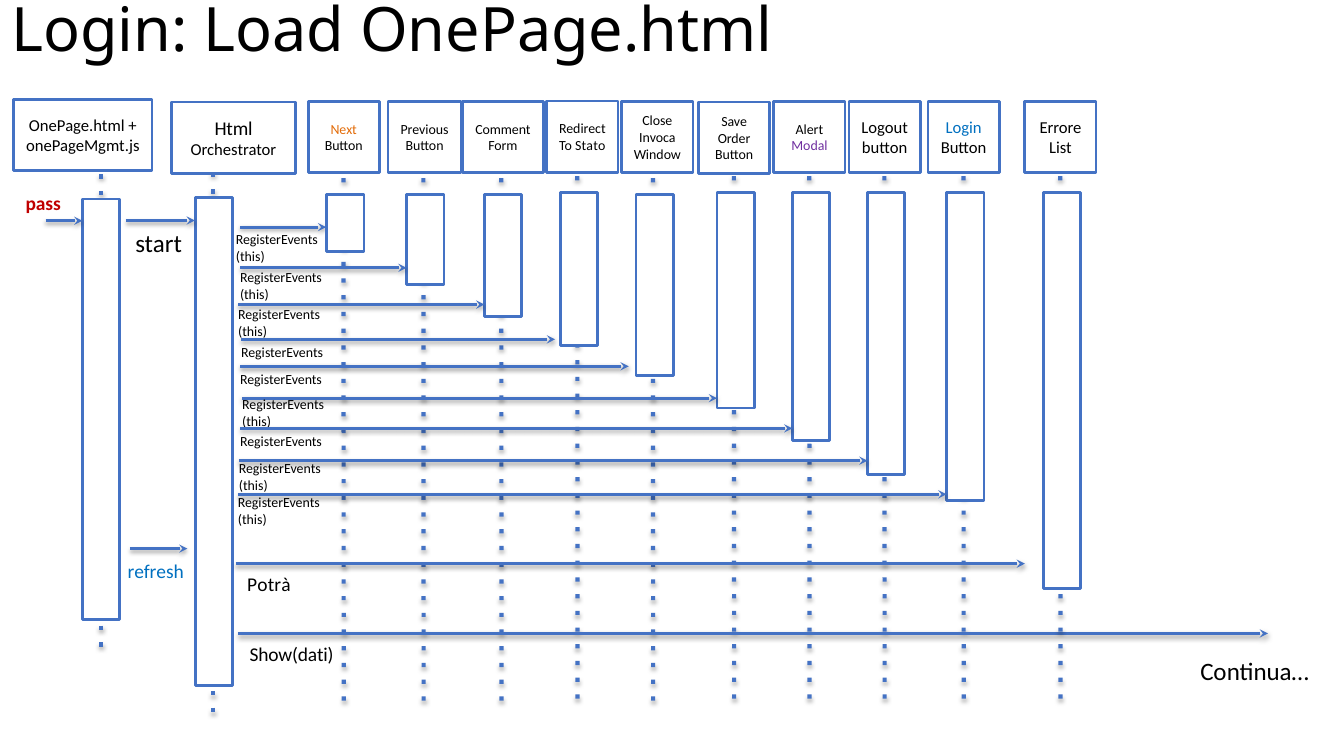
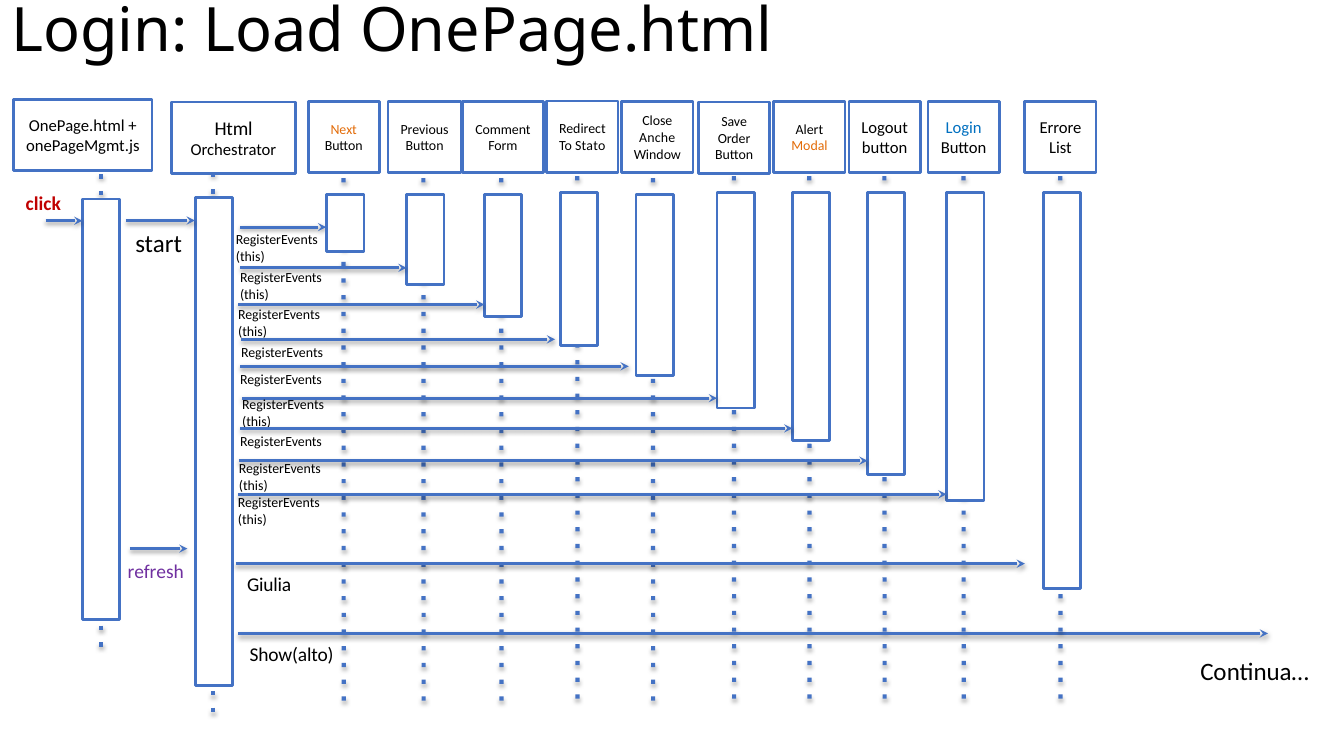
Invoca: Invoca -> Anche (657, 138)
Modal colour: purple -> orange (809, 146)
pass: pass -> click (43, 204)
refresh colour: blue -> purple (156, 571)
Potrà: Potrà -> Giulia (269, 585)
Show(dati: Show(dati -> Show(alto (292, 654)
